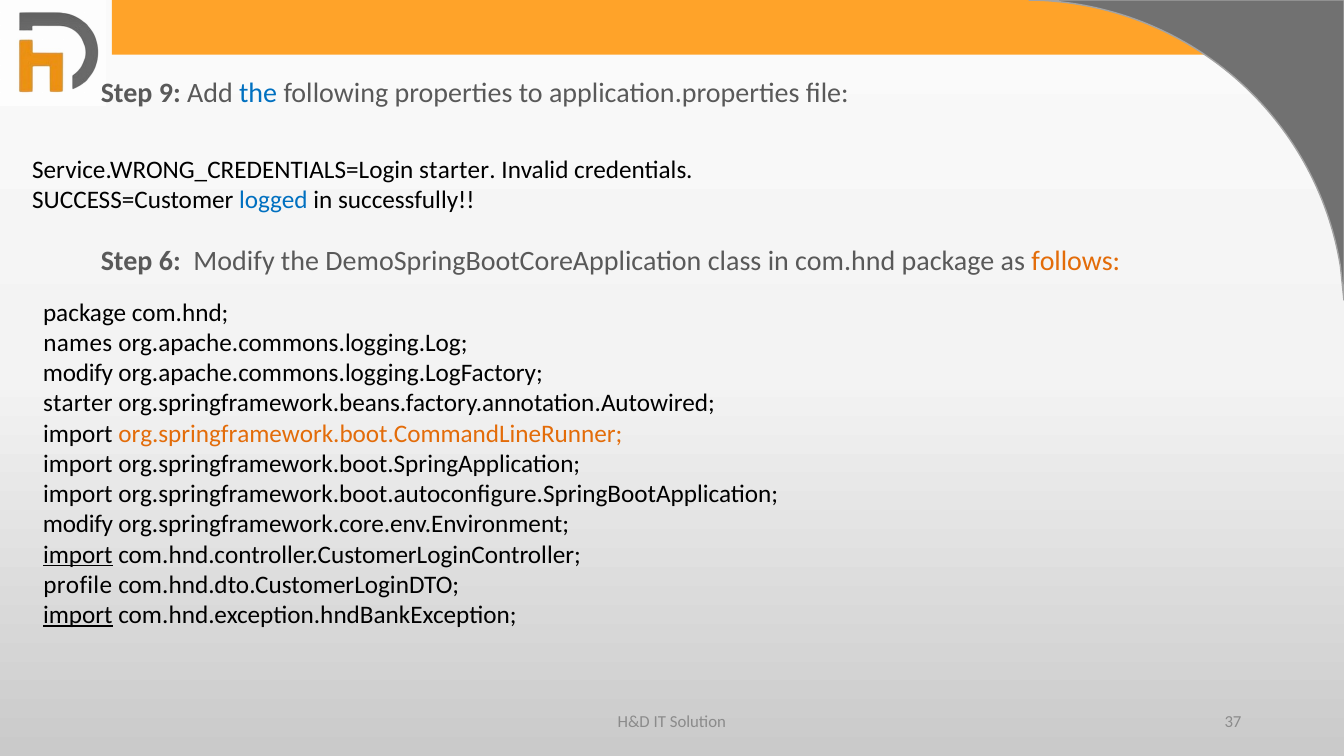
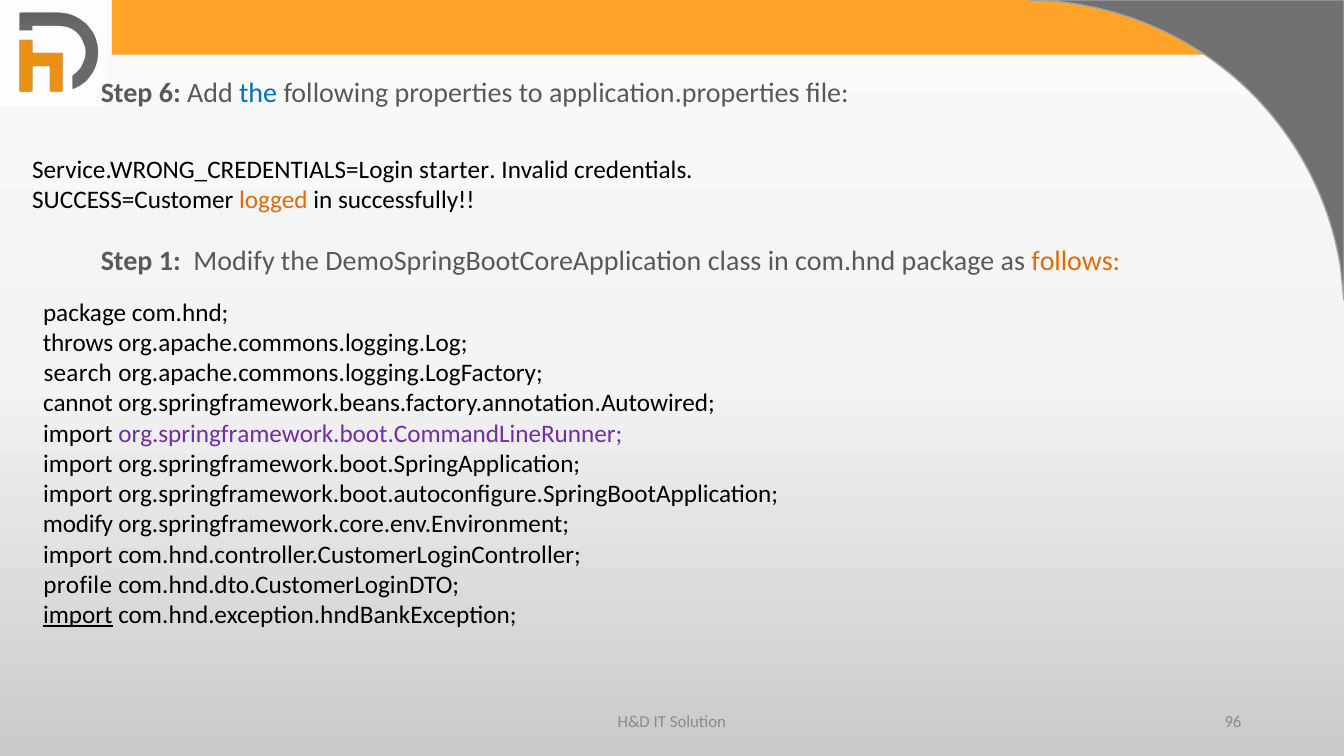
9: 9 -> 6 (170, 93)
logged colour: blue -> orange (273, 201)
6: 6 -> 1 (170, 261)
names: names -> throws (78, 343)
modify: modify -> search (78, 373)
starter: starter -> cannot (78, 403)
org.springframework.boot.CommandLineRunner colour: orange -> purple (370, 434)
import underline: present -> none (78, 555)
37: 37 -> 96 (1233, 722)
